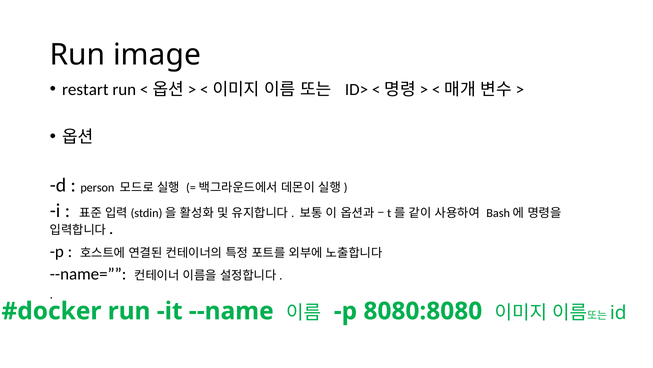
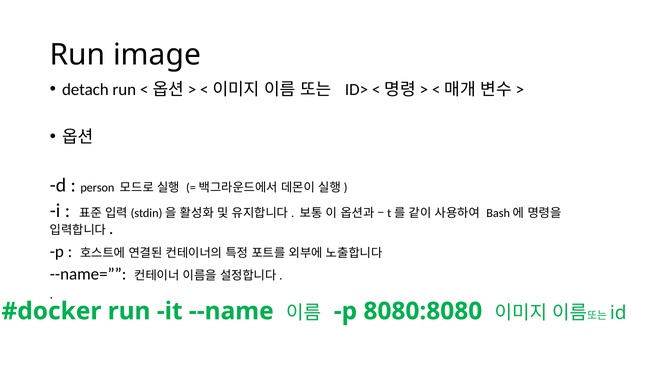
restart: restart -> detach (85, 90)
